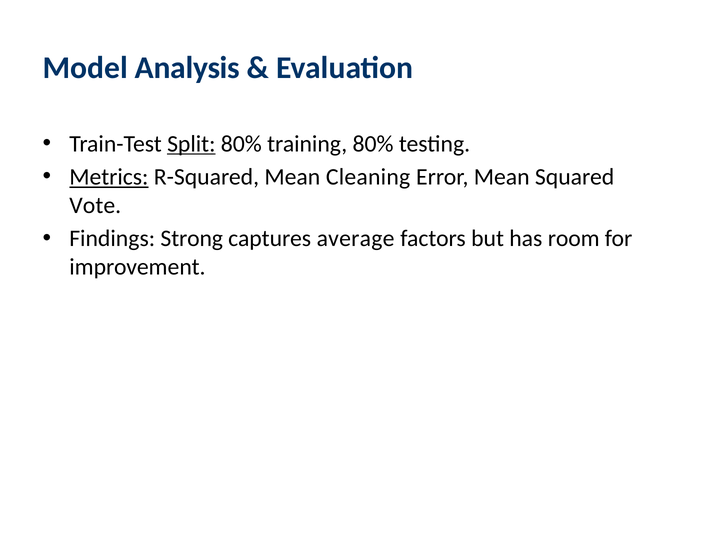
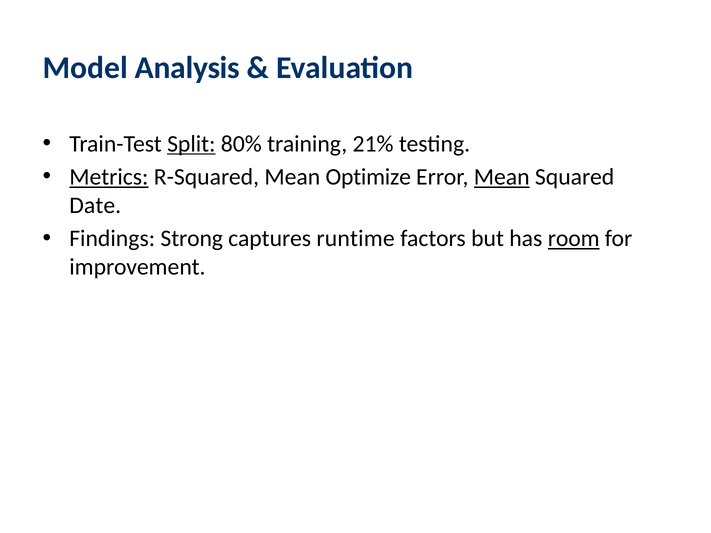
training 80%: 80% -> 21% (373, 144)
Cleaning: Cleaning -> Optimize (368, 177)
Mean underline: none -> present (502, 177)
Vote: Vote -> Date (95, 205)
average: average -> runtime (356, 239)
room underline: none -> present (574, 239)
